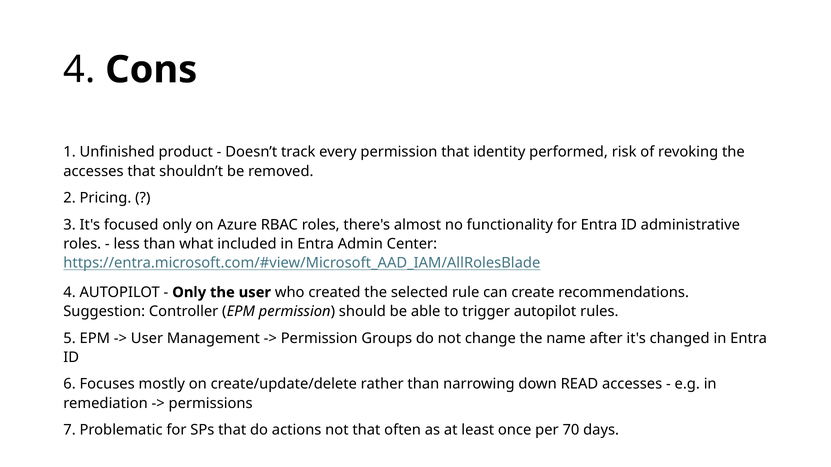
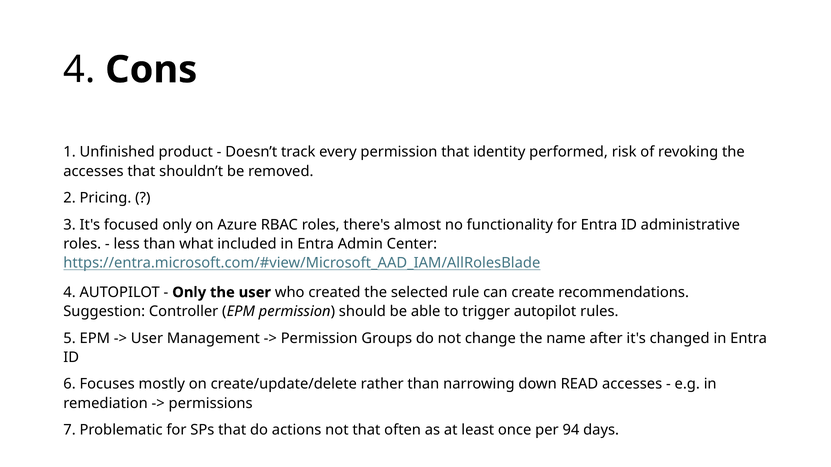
70: 70 -> 94 (571, 430)
